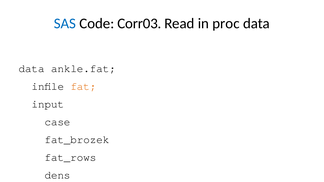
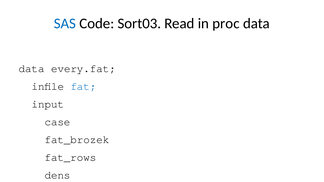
Corr03: Corr03 -> Sort03 (139, 24)
ankle.fat: ankle.fat -> every.fat (83, 69)
fat colour: orange -> blue (83, 86)
